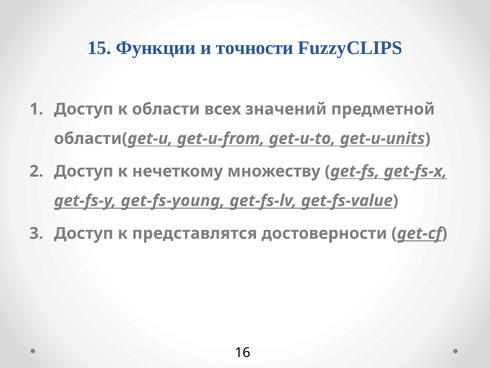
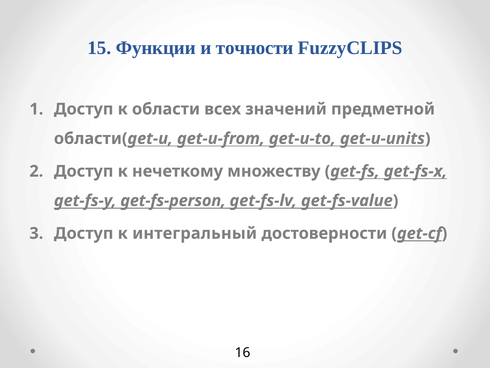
get-fs-young: get-fs-young -> get-fs-person (173, 200)
представлятся: представлятся -> интегральный (195, 233)
